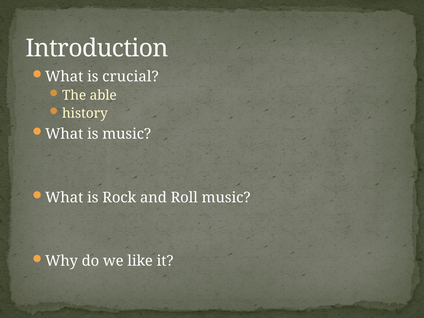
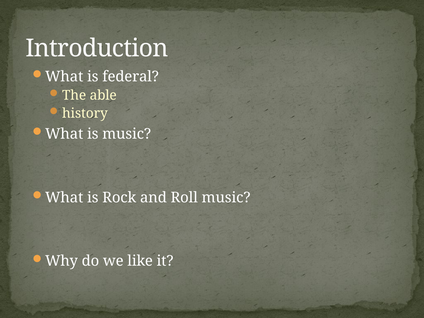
crucial: crucial -> federal (131, 77)
